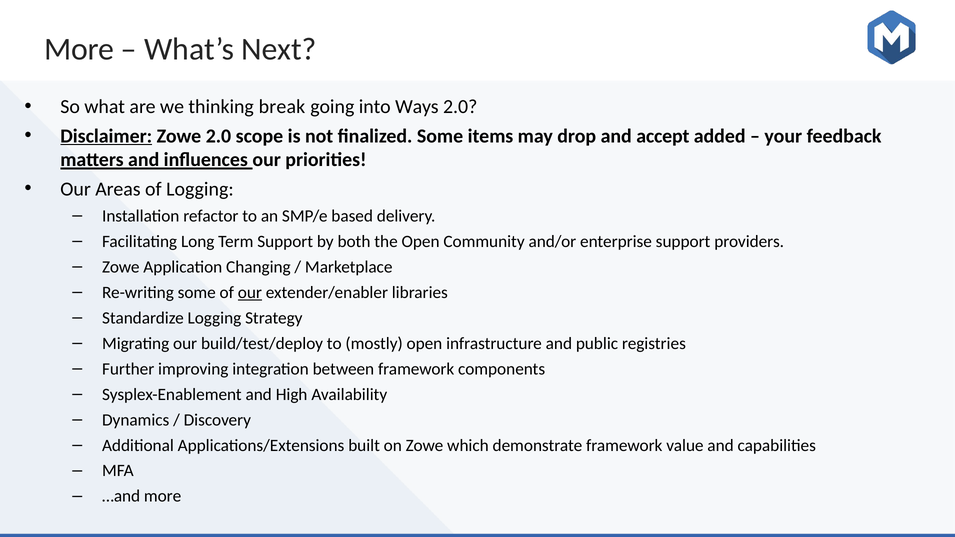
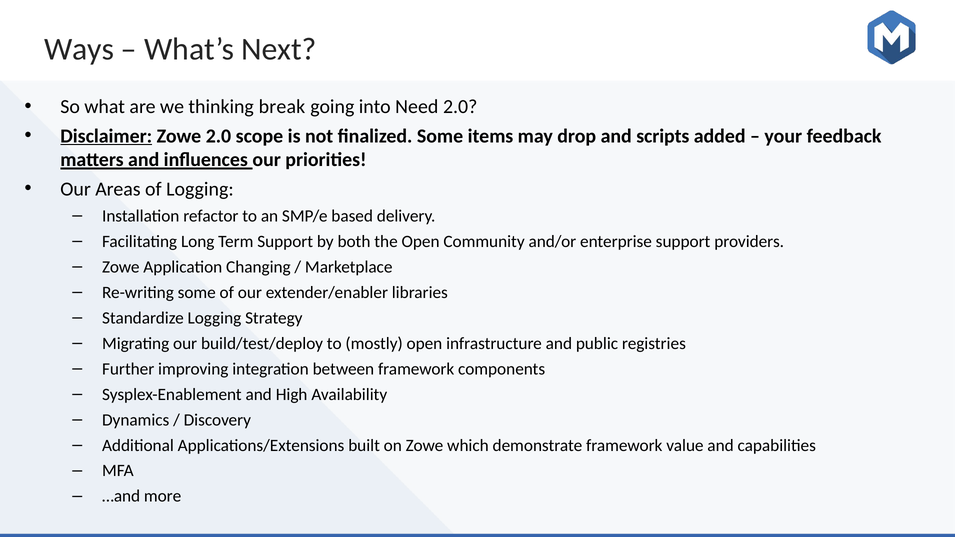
More: More -> Ways (79, 49)
Ways: Ways -> Need (417, 107)
accept: accept -> scripts (663, 136)
our underline: present -> none (250, 293)
